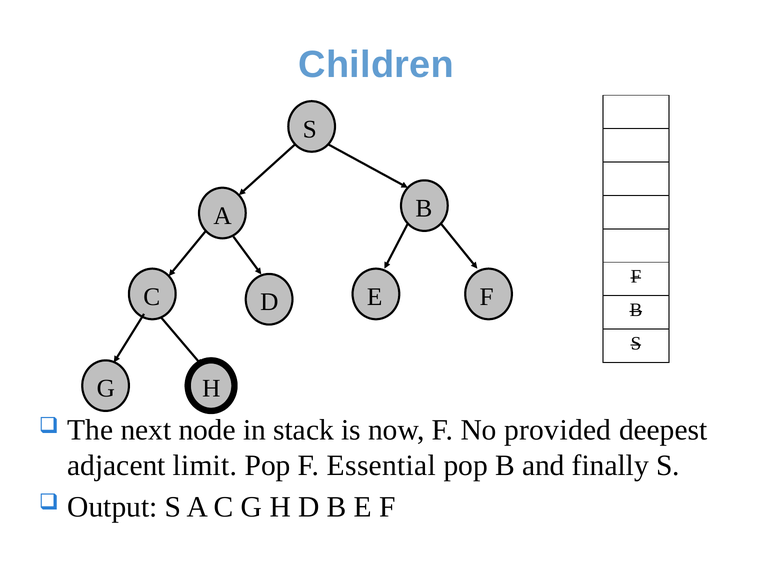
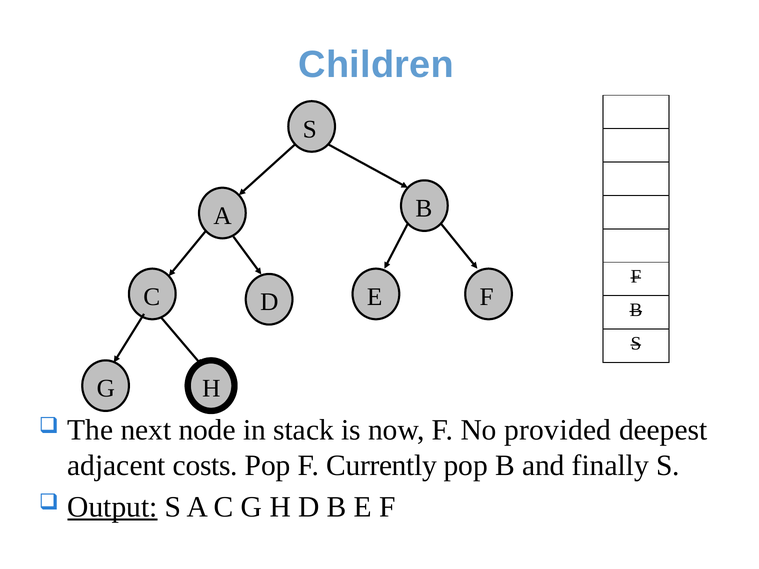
limit: limit -> costs (205, 466)
Essential: Essential -> Currently (382, 466)
Output underline: none -> present (112, 507)
